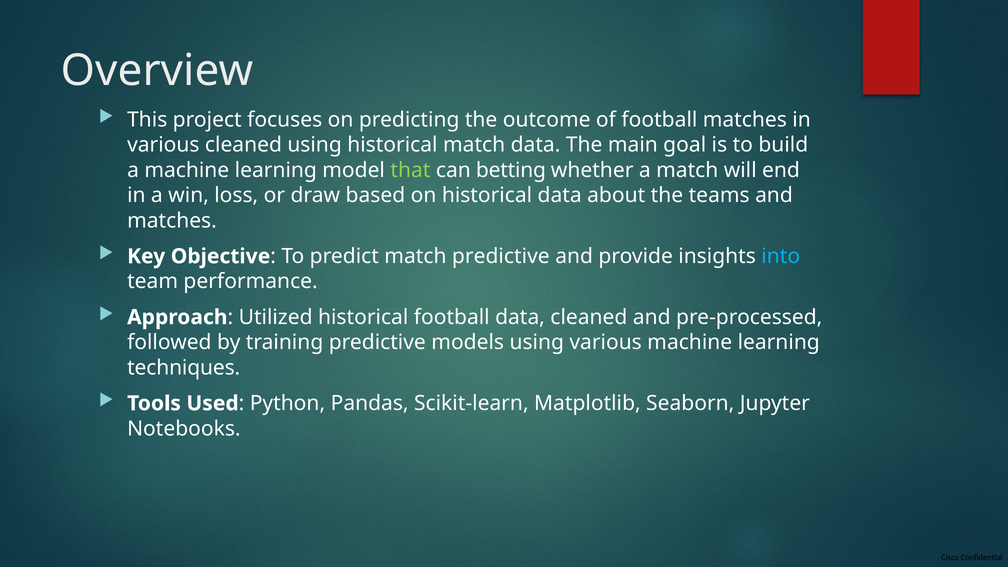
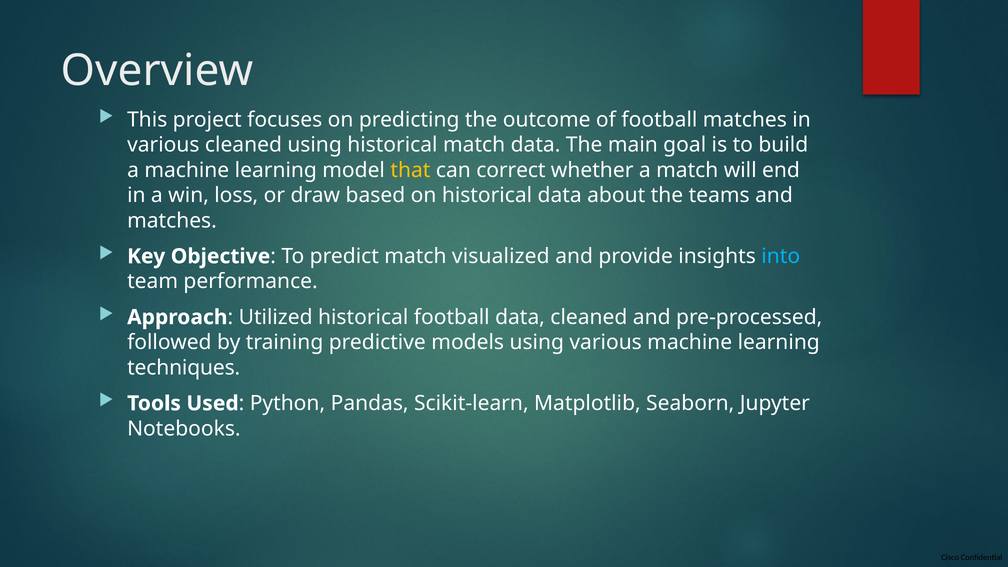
that colour: light green -> yellow (410, 170)
betting: betting -> correct (511, 170)
match predictive: predictive -> visualized (501, 256)
